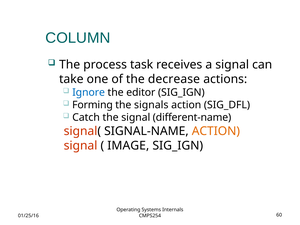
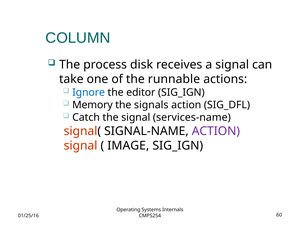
task: task -> disk (142, 65)
decrease: decrease -> runnable (174, 79)
Forming: Forming -> Memory (92, 105)
different-name: different-name -> services-name (192, 117)
ACTION colour: orange -> purple (216, 131)
